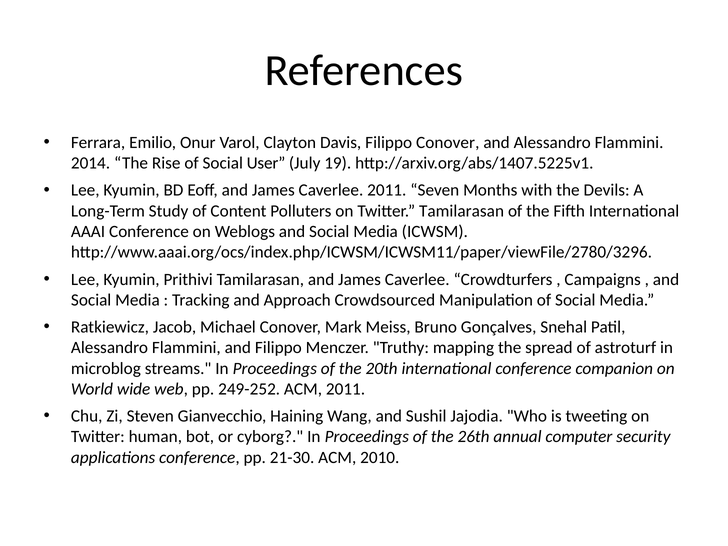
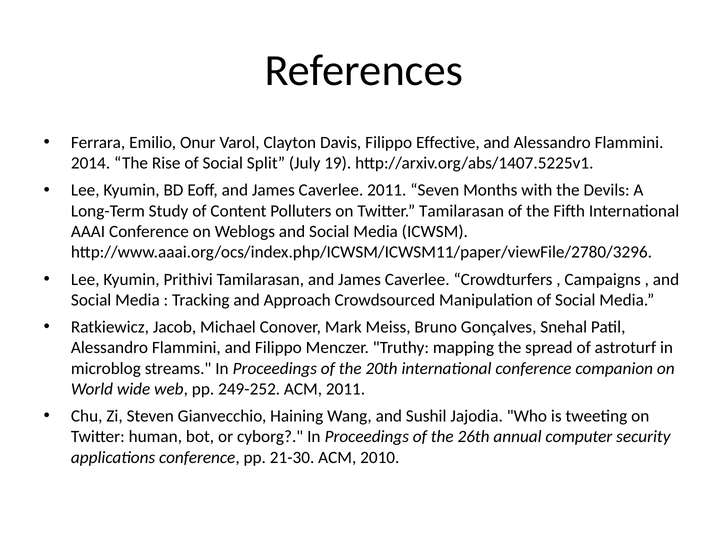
Filippo Conover: Conover -> Effective (448, 143)
User: User -> Split (266, 163)
